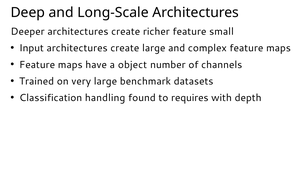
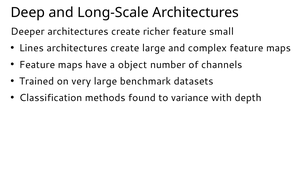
Input: Input -> Lines (31, 48)
handling: handling -> methods (105, 98)
requires: requires -> variance (190, 98)
